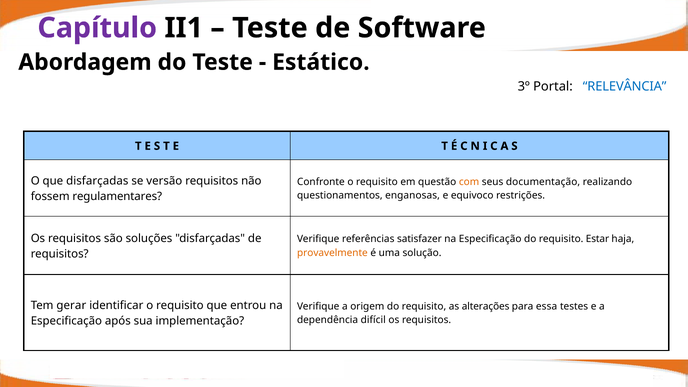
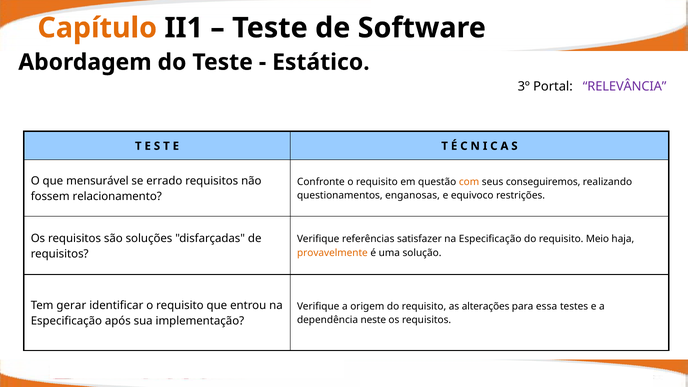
Capítulo colour: purple -> orange (97, 28)
RELEVÂNCIA colour: blue -> purple (625, 86)
que disfarçadas: disfarçadas -> mensurável (97, 181)
versão: versão -> errado (164, 181)
documentação: documentação -> conseguiremos (543, 182)
regulamentares: regulamentares -> relacionamento (117, 196)
Estar: Estar -> Meio (597, 239)
difícil: difícil -> neste (373, 320)
